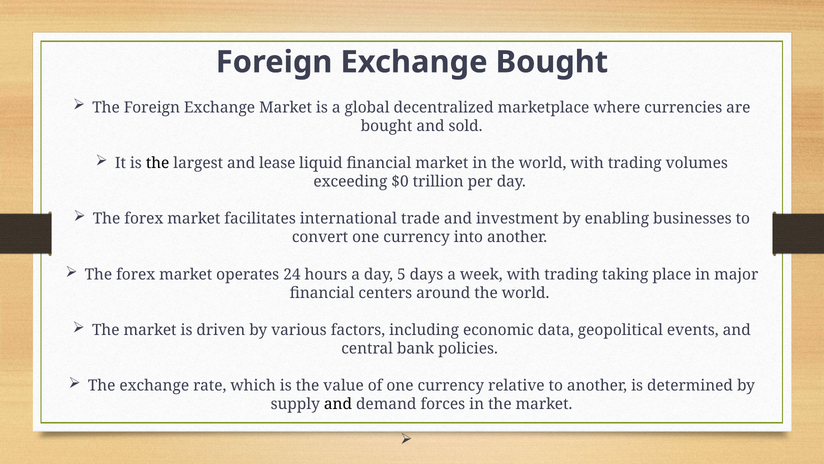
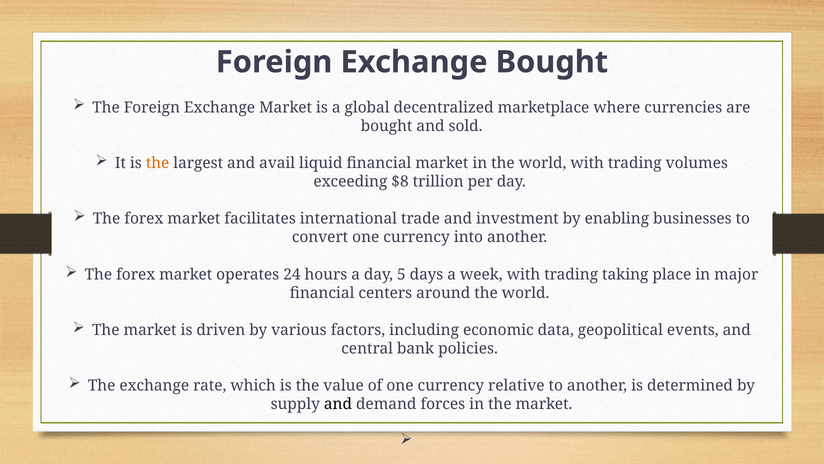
the colour: black -> orange (158, 163)
lease: lease -> avail (277, 163)
$0: $0 -> $8 (400, 181)
